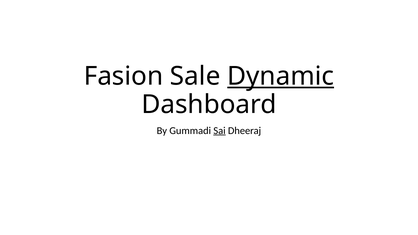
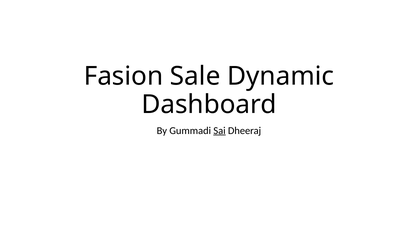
Dynamic underline: present -> none (281, 76)
